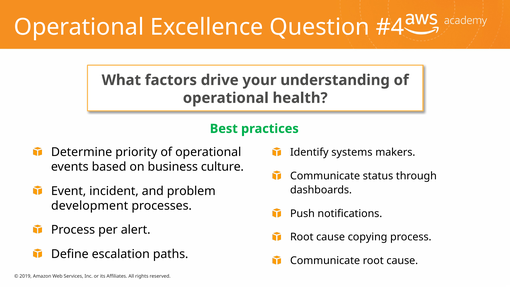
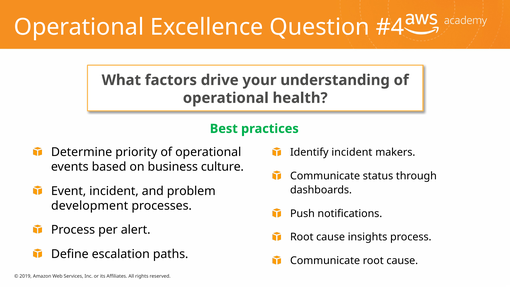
Identify systems: systems -> incident (352, 152)
copying: copying -> insights (368, 237)
